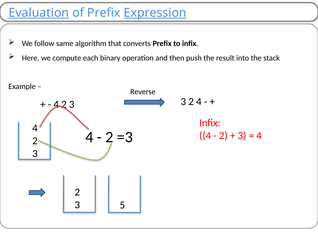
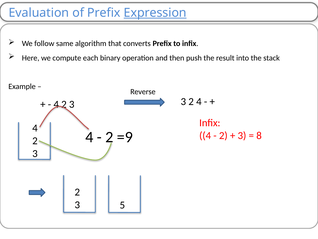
Evaluation underline: present -> none (39, 13)
=3: =3 -> =9 (125, 137)
4: 4 -> 8 (259, 135)
